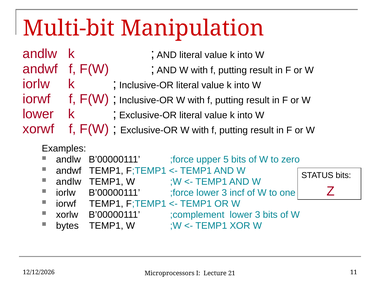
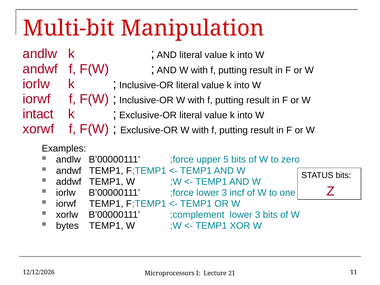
lower: lower -> intact (38, 114)
andlw: andlw -> addwf (69, 182)
